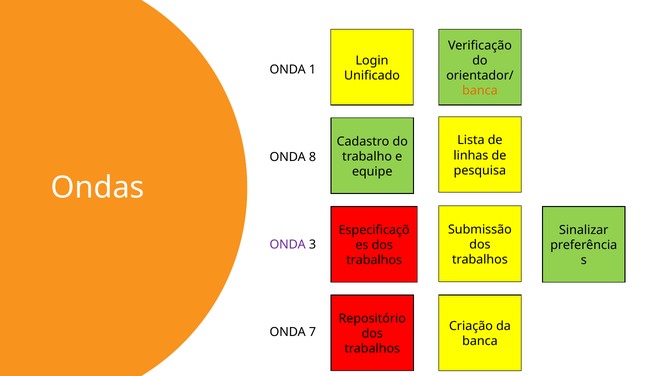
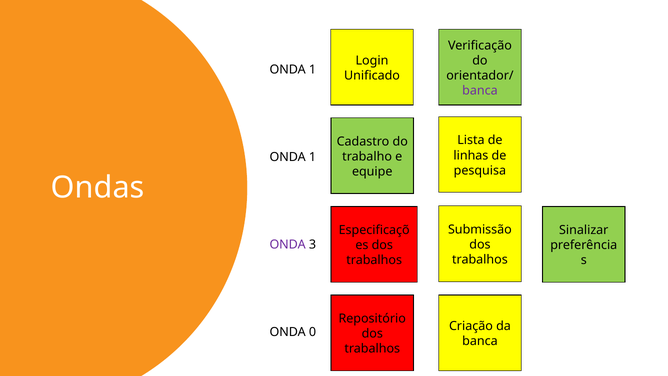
banca colour: orange -> purple (480, 91)
8: 8 -> 1 (313, 157)
7: 7 -> 0 (313, 332)
